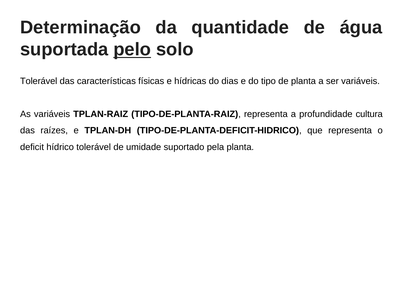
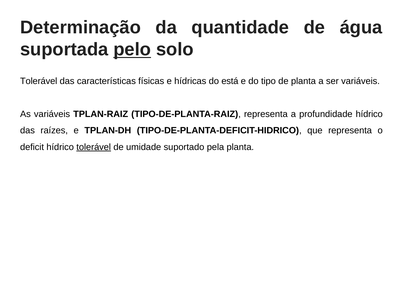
dias: dias -> está (230, 81)
profundidade cultura: cultura -> hídrico (369, 114)
tolerável underline: none -> present (94, 147)
